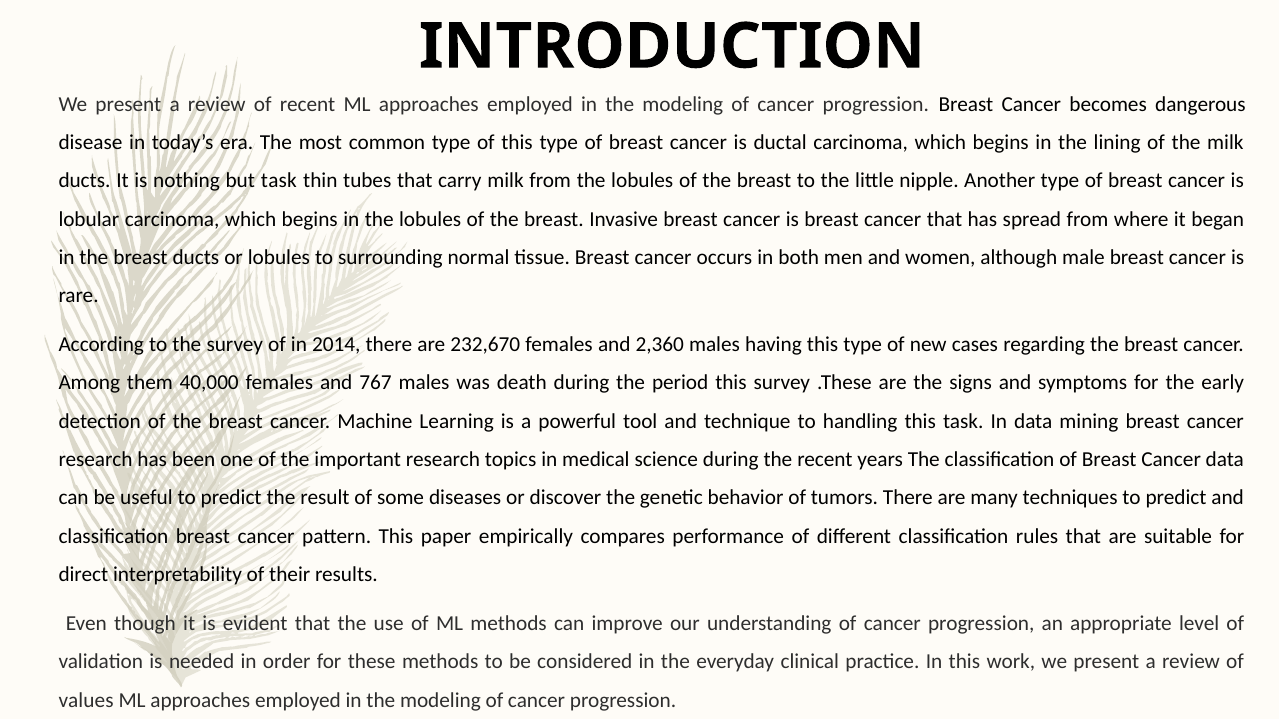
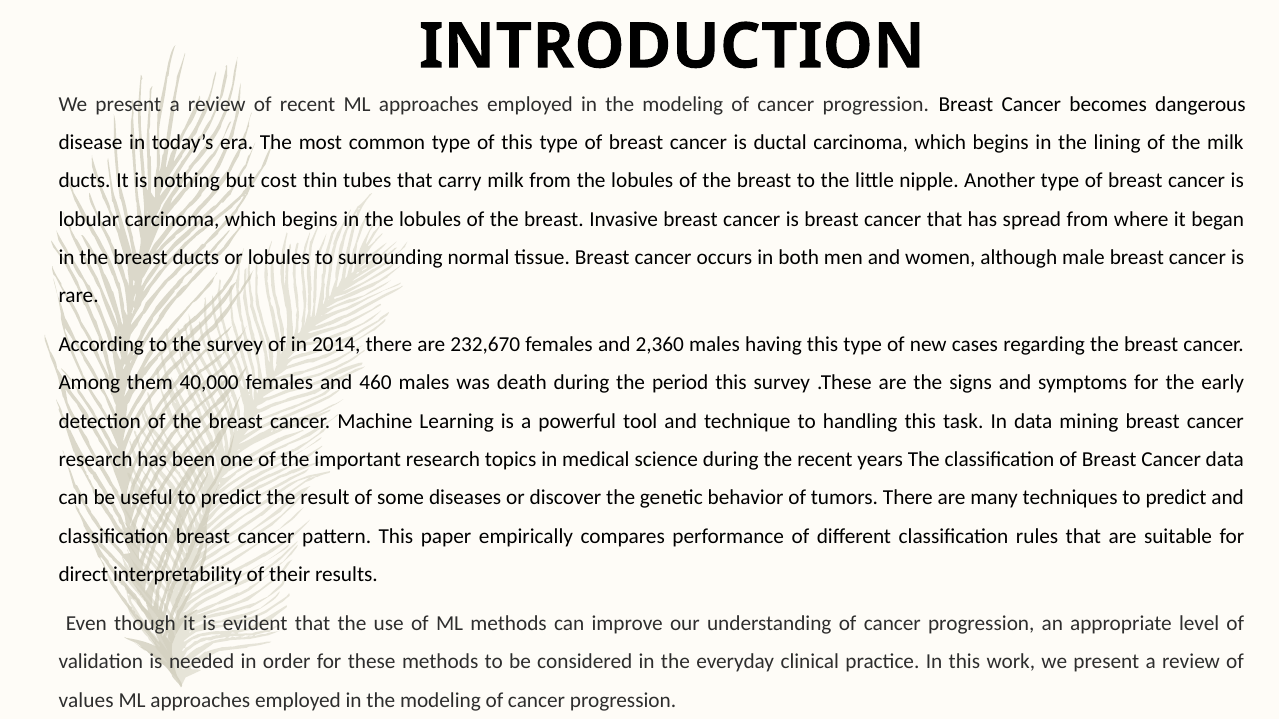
but task: task -> cost (279, 181)
767: 767 -> 460 (375, 383)
